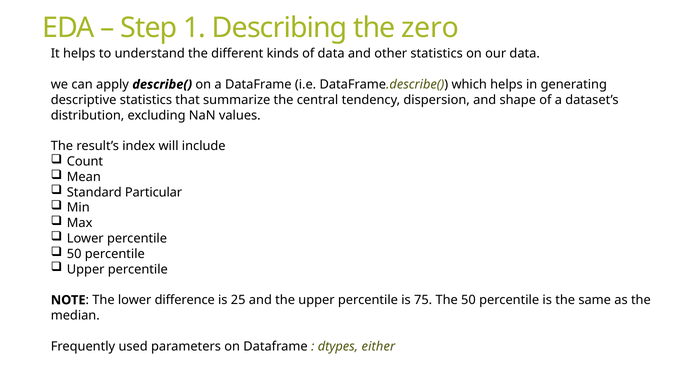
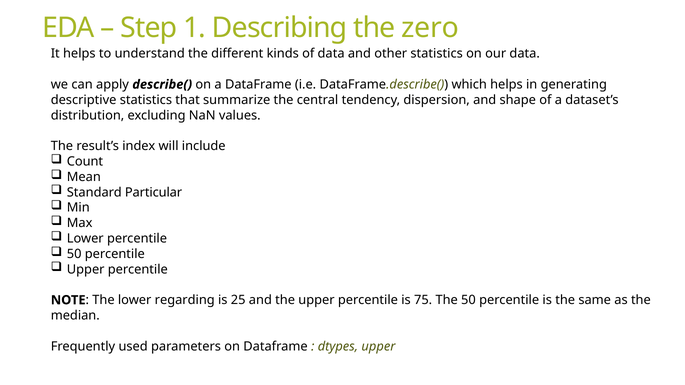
difference: difference -> regarding (185, 300)
dtypes either: either -> upper (378, 347)
